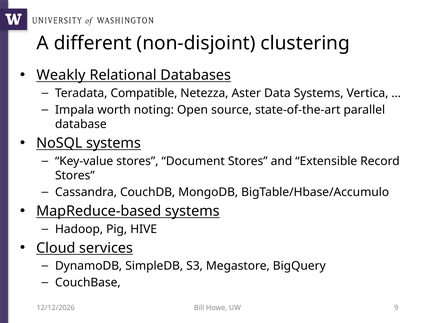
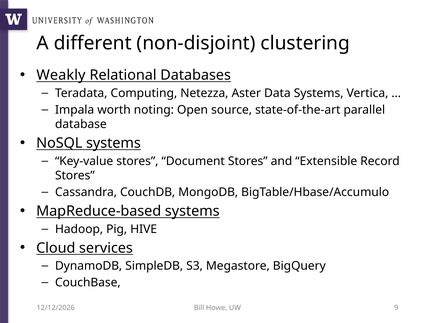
Compatible: Compatible -> Computing (144, 93)
